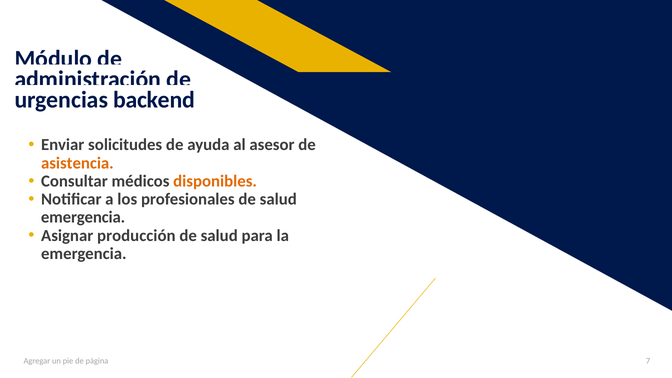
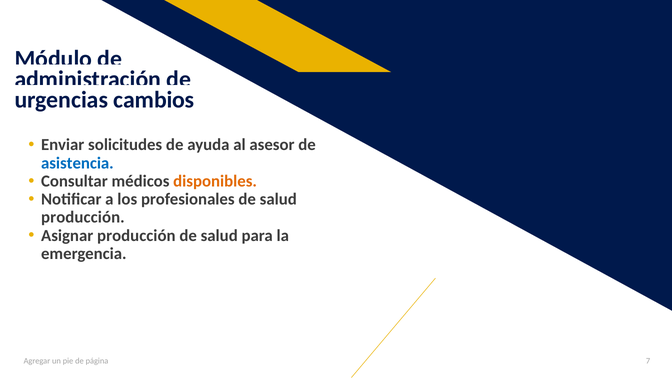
backend: backend -> cambios (154, 100)
asistencia colour: orange -> blue (77, 163)
emergencia: emergencia -> producción (83, 217)
